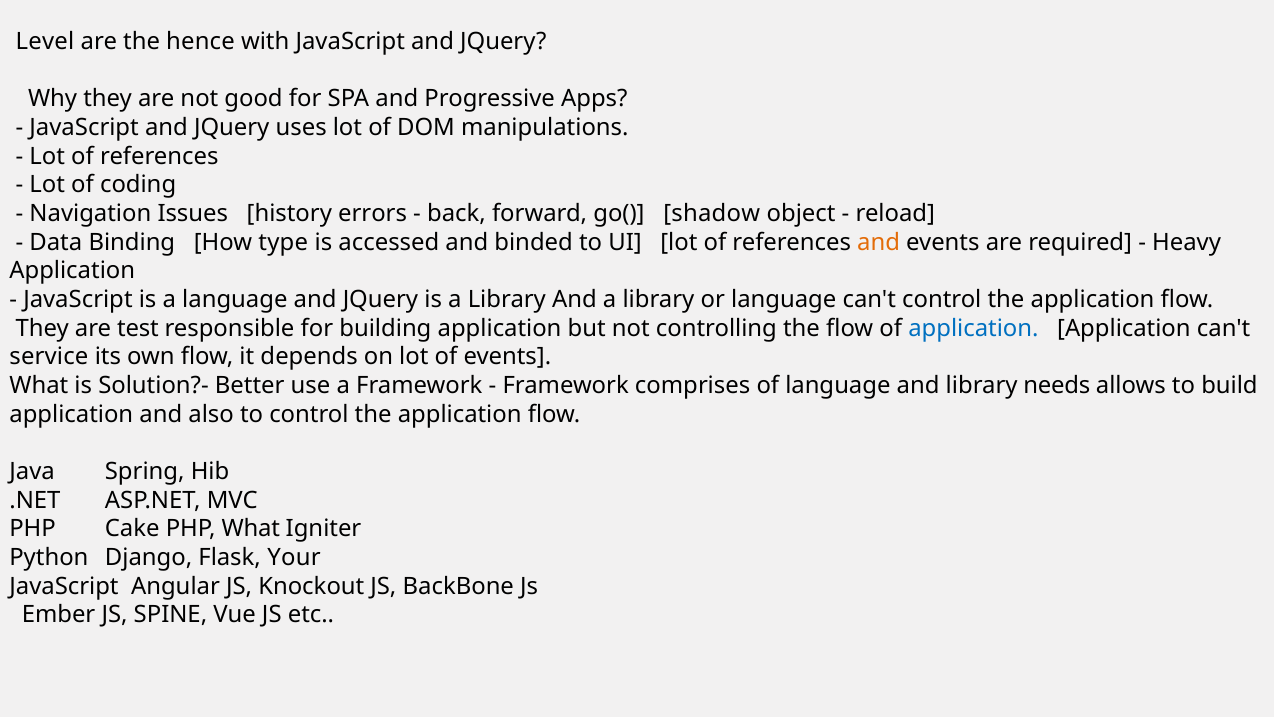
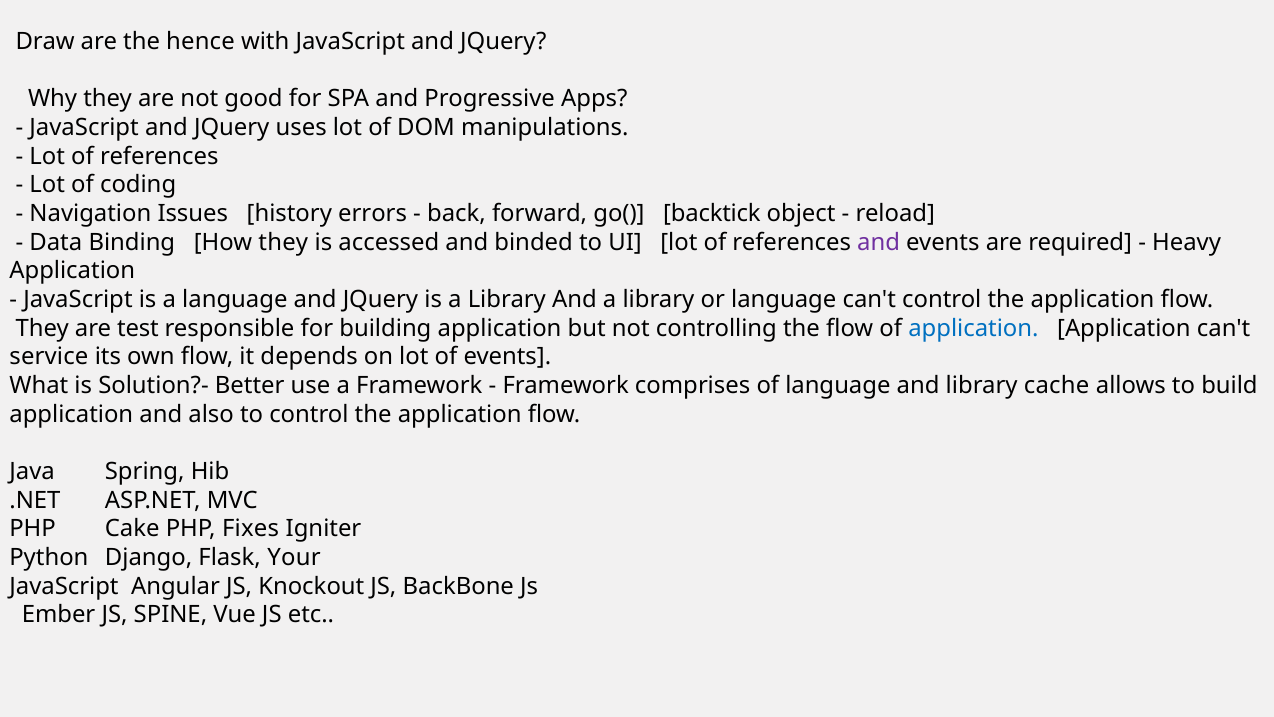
Level: Level -> Draw (45, 41)
shadow: shadow -> backtick (712, 213)
How type: type -> they (283, 242)
and colour: orange -> purple (879, 242)
needs: needs -> cache (1057, 385)
PHP What: What -> Fixes (251, 529)
